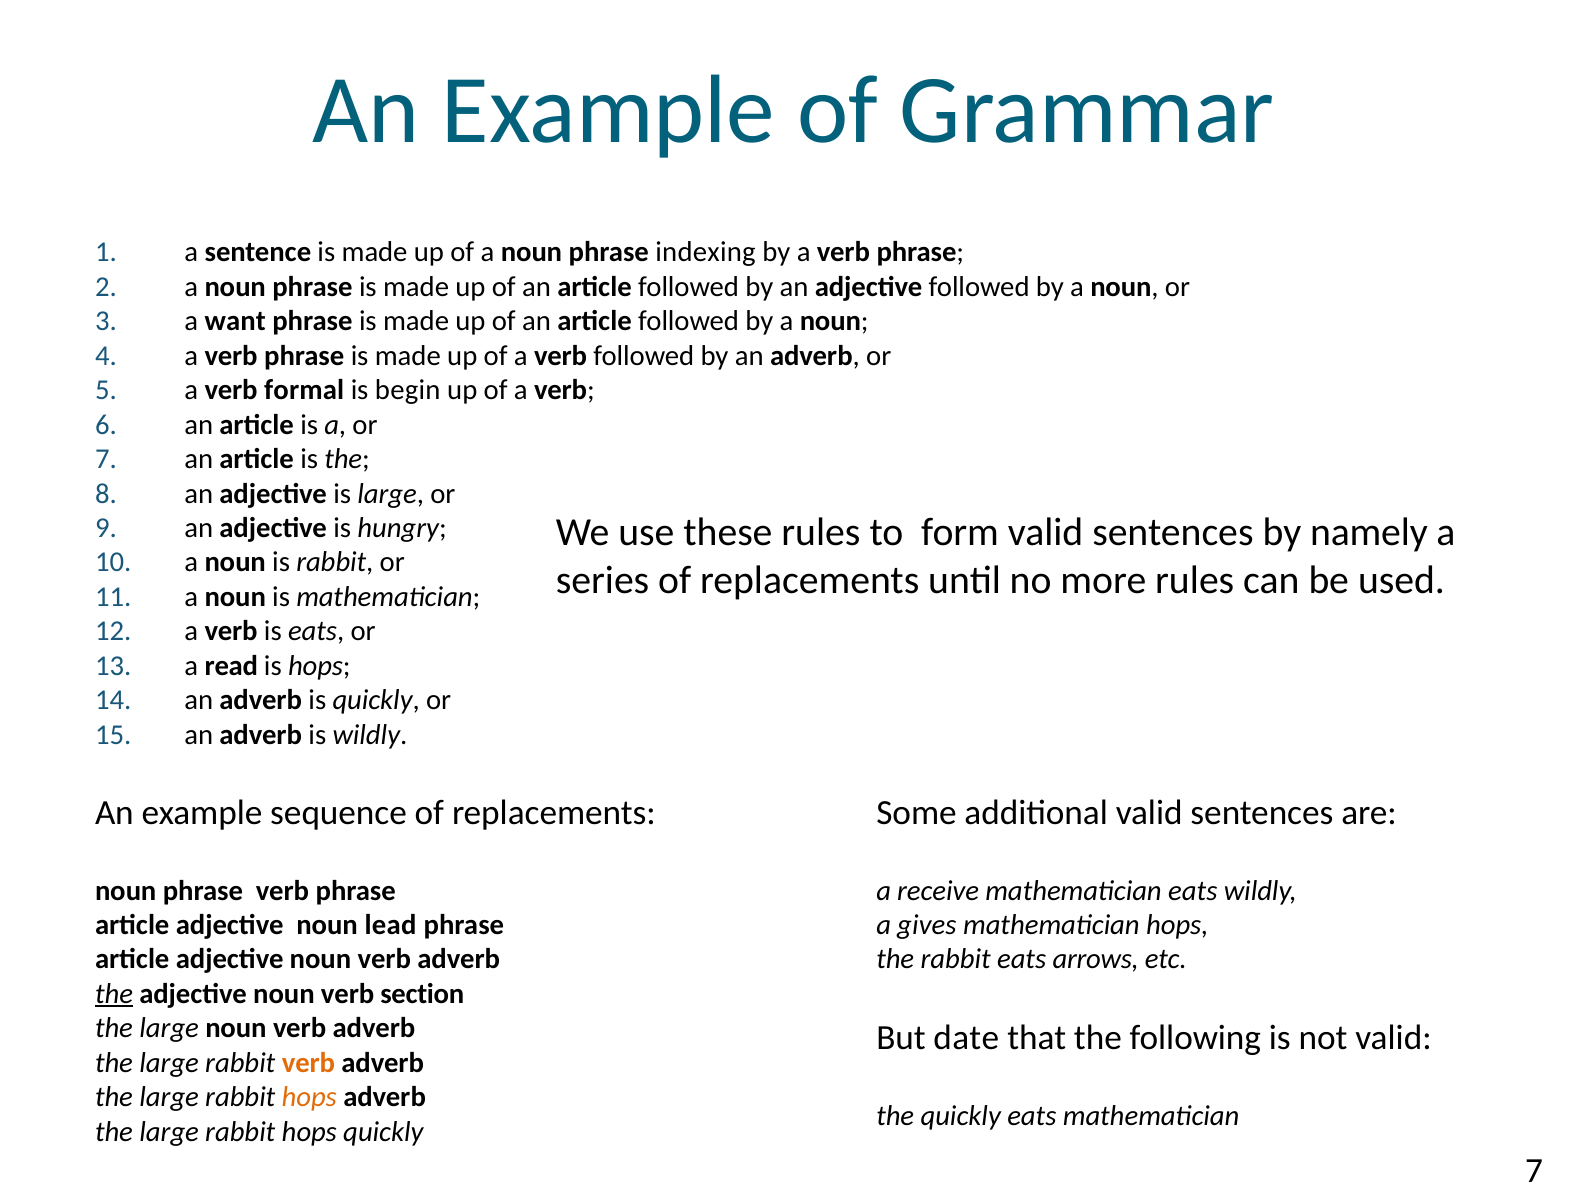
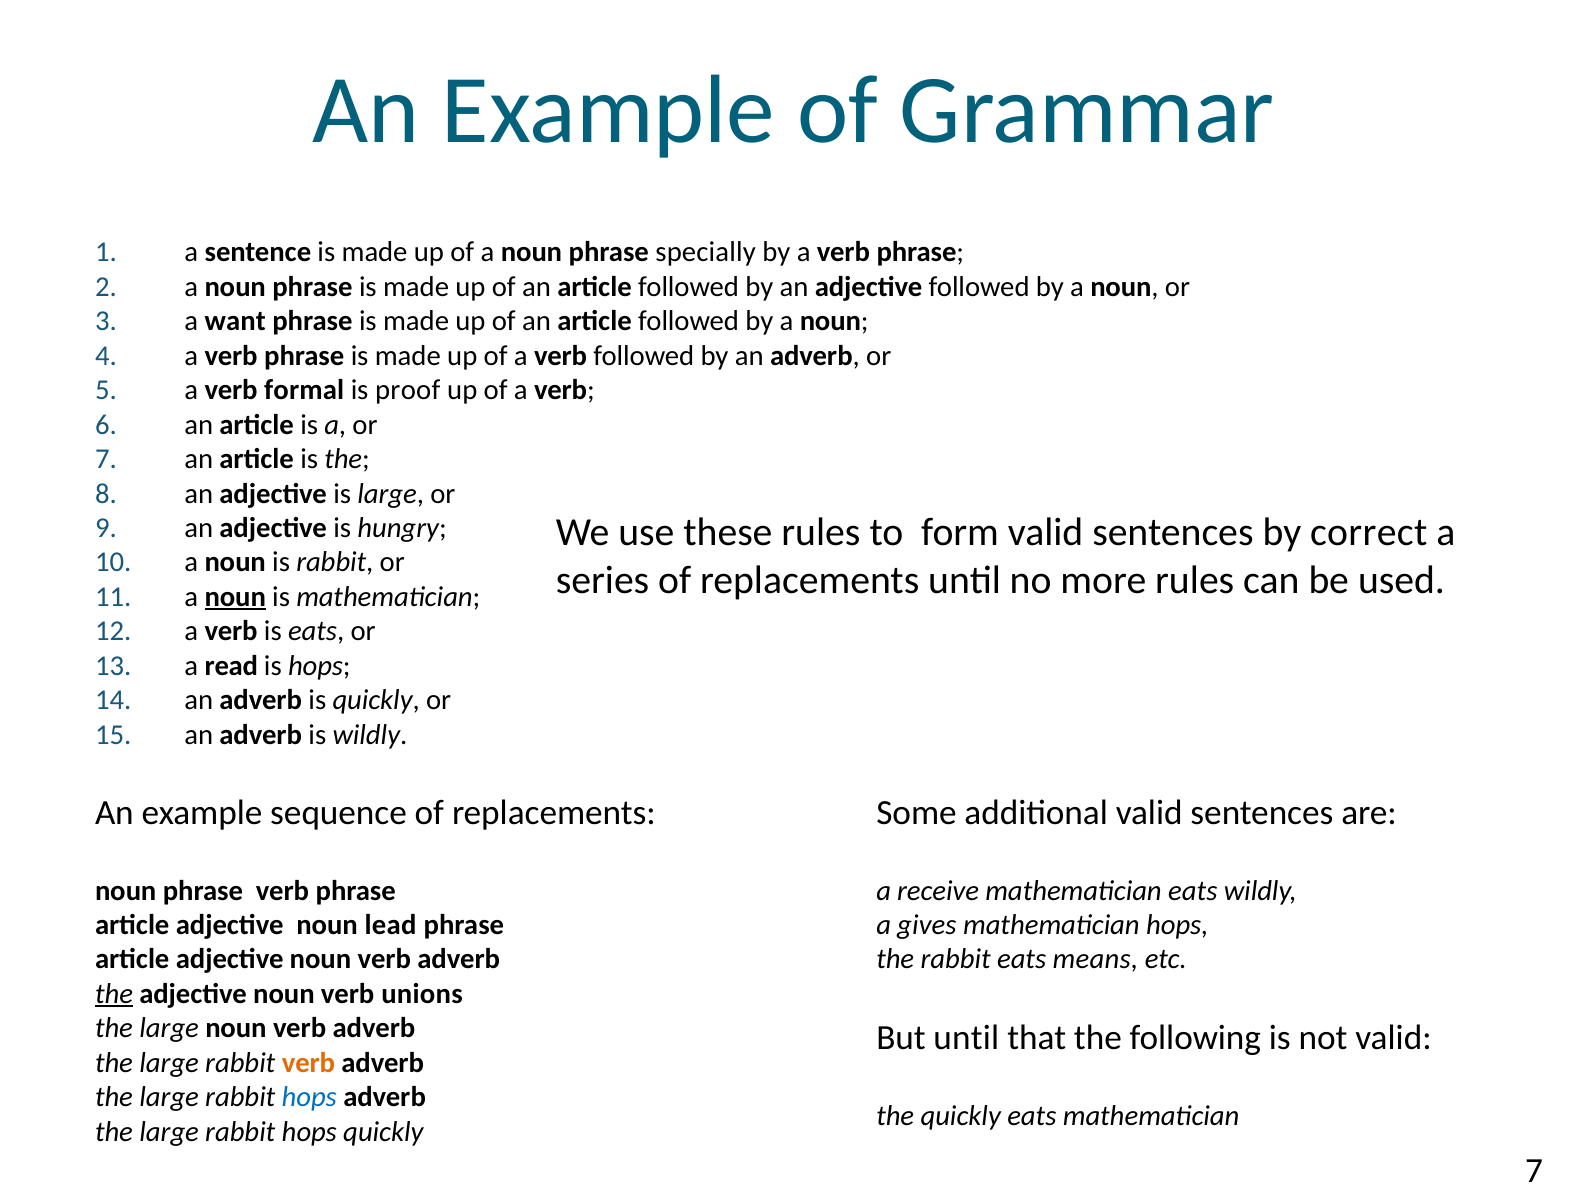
indexing: indexing -> specially (706, 252)
begin: begin -> proof (408, 390)
namely: namely -> correct (1369, 532)
noun underline: none -> present (235, 597)
arrows: arrows -> means (1095, 959)
section: section -> unions (422, 994)
But date: date -> until (966, 1038)
hops colour: orange -> blue (309, 1097)
